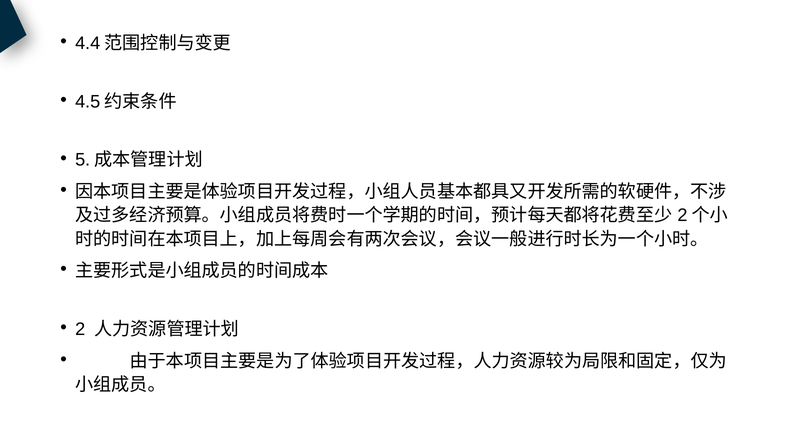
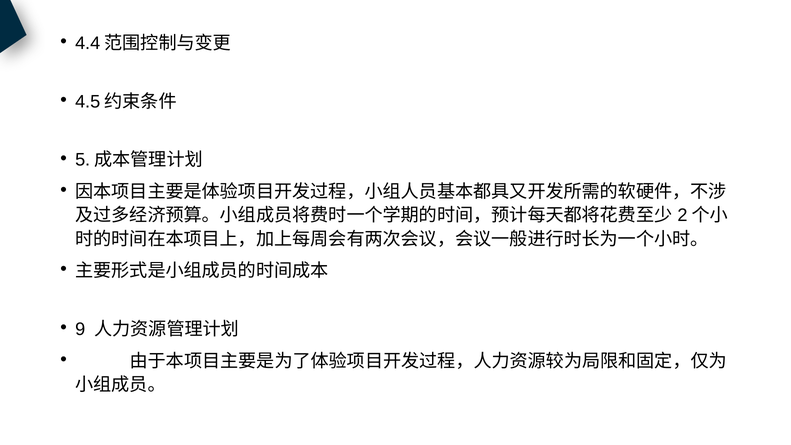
2: 2 -> 9 (80, 329)
